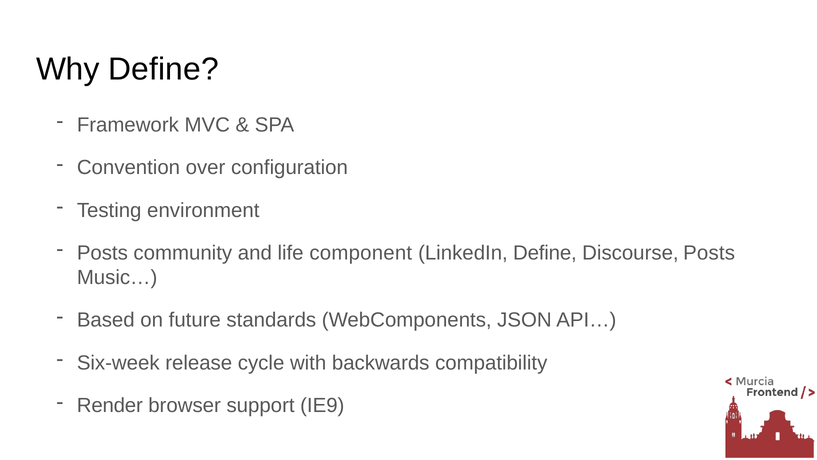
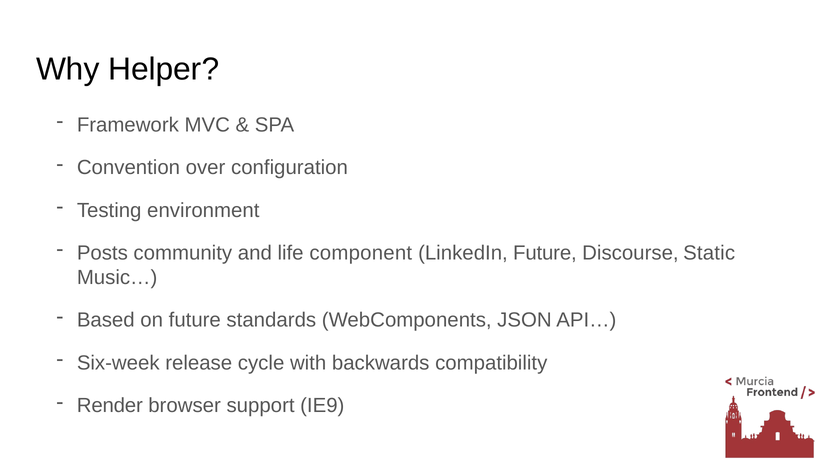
Why Define: Define -> Helper (164, 69)
LinkedIn Define: Define -> Future (545, 253)
Discourse Posts: Posts -> Static (709, 253)
